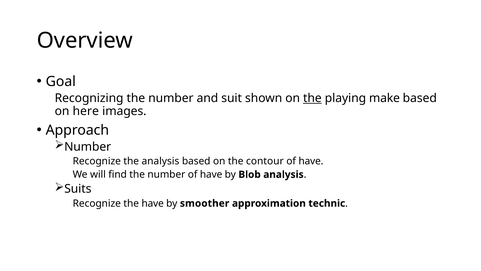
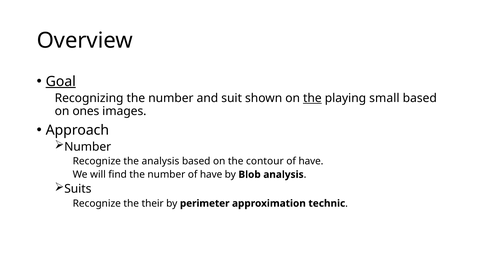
Goal underline: none -> present (61, 81)
make: make -> small (384, 98)
here: here -> ones (86, 111)
the have: have -> their (153, 203)
smoother: smoother -> perimeter (205, 203)
